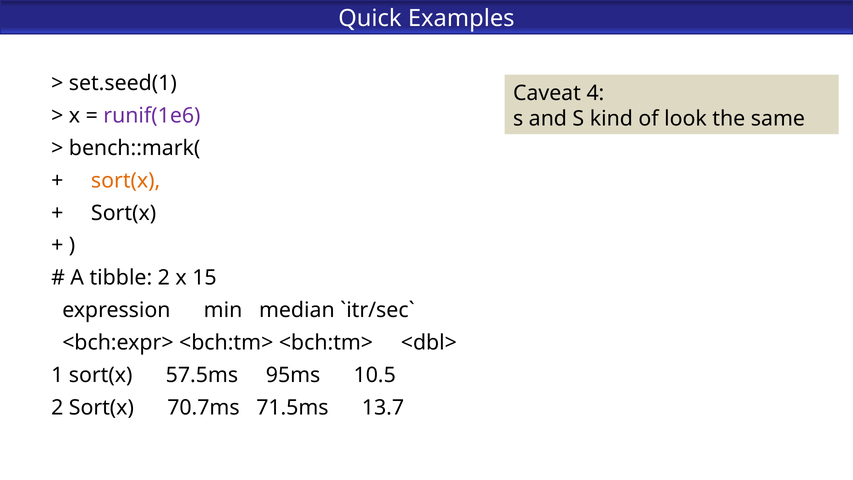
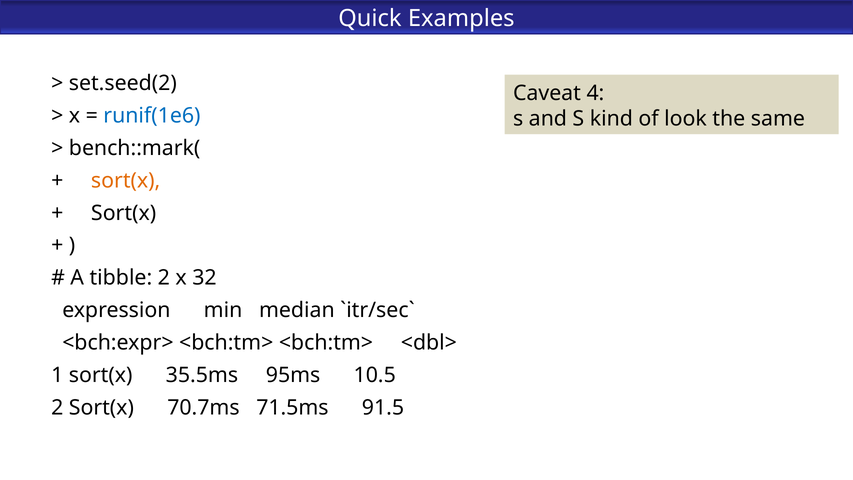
set.seed(1: set.seed(1 -> set.seed(2 (123, 83)
runif(1e6 colour: purple -> blue (152, 116)
15: 15 -> 32 (204, 278)
57.5ms: 57.5ms -> 35.5ms (202, 375)
13.7: 13.7 -> 91.5 (383, 407)
